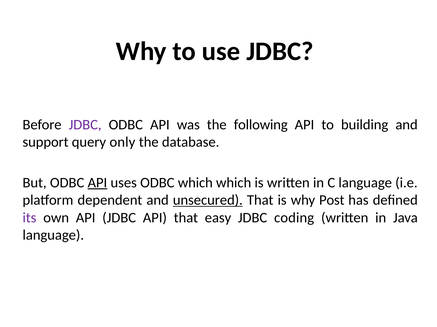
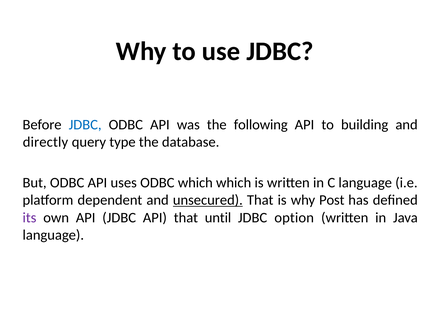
JDBC colour: purple -> blue (85, 125)
support: support -> directly (45, 142)
only: only -> type (122, 142)
API underline: present -> none (97, 183)
easy: easy -> until (218, 218)
coding: coding -> option (294, 218)
